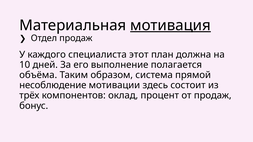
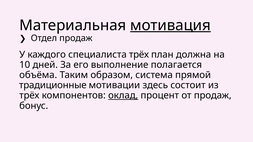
специалиста этот: этот -> трёх (139, 55)
несоблюдение: несоблюдение -> традиционные (53, 85)
оклад underline: none -> present (123, 96)
